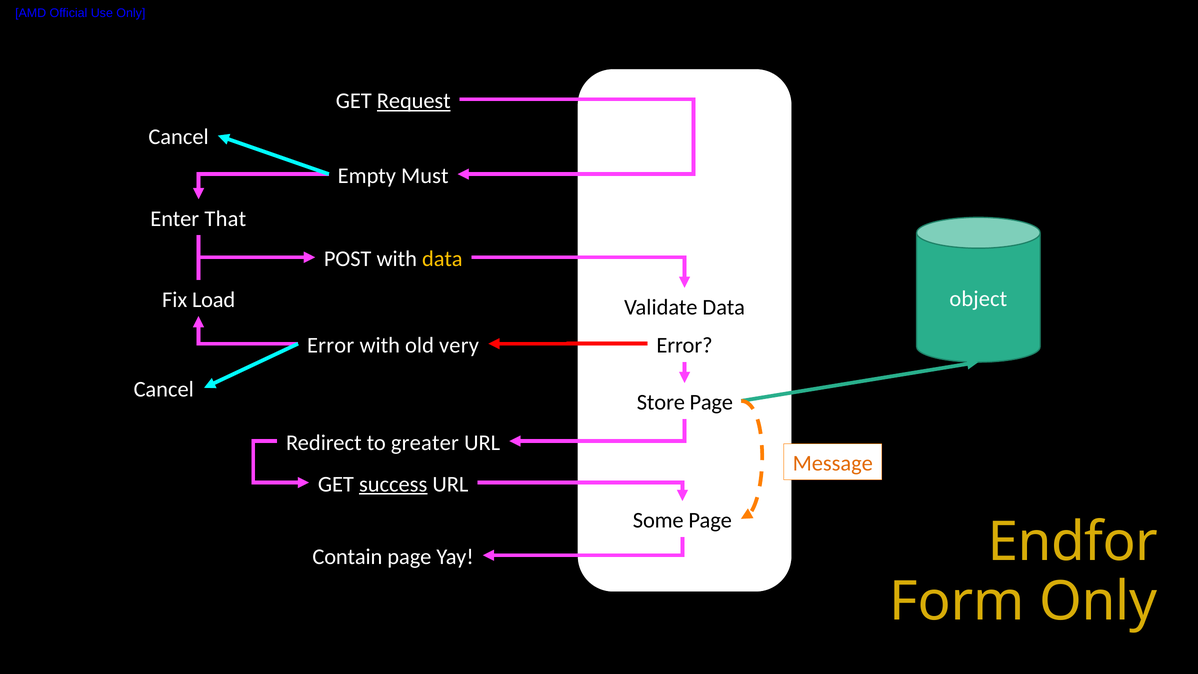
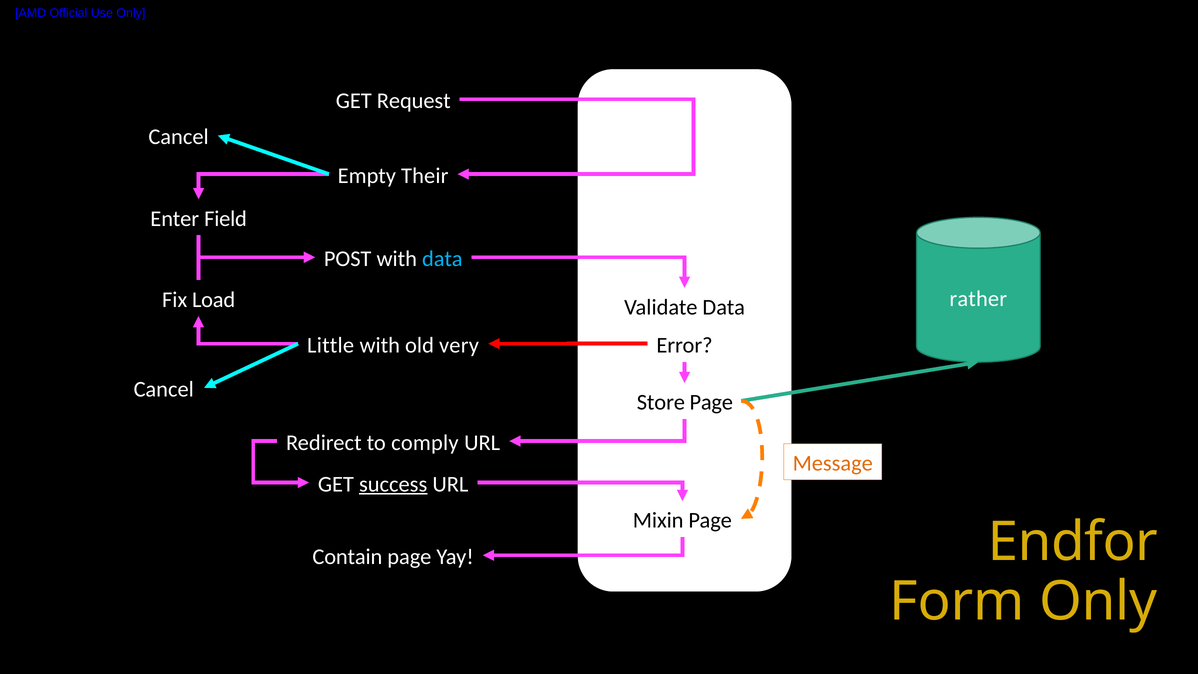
Request underline: present -> none (414, 101)
Must: Must -> Their (425, 176)
That: That -> Field (226, 219)
data colour: yellow -> light blue (442, 259)
object: object -> rather (978, 299)
Error: Error -> Little (331, 345)
greater: greater -> comply (425, 443)
Some: Some -> Mixin (658, 520)
